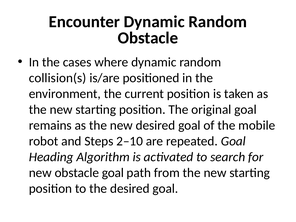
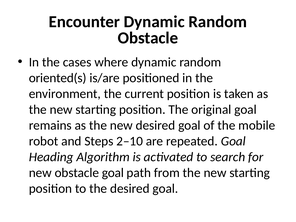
collision(s: collision(s -> oriented(s (58, 78)
